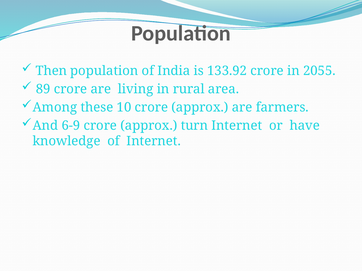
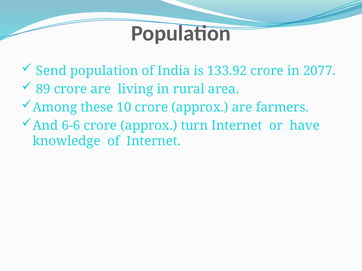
Then: Then -> Send (51, 71)
2055: 2055 -> 2077 (319, 71)
6-9: 6-9 -> 6-6 (71, 126)
